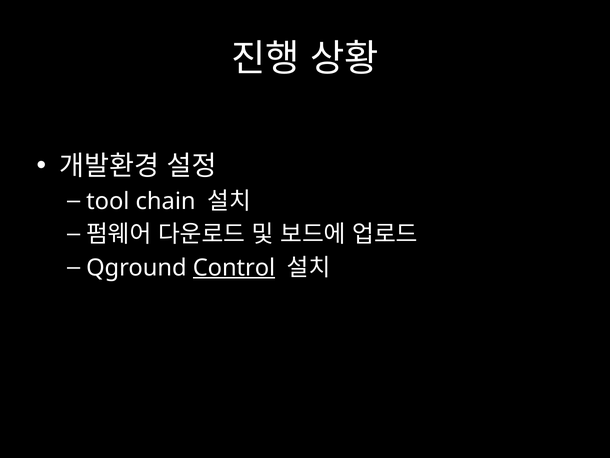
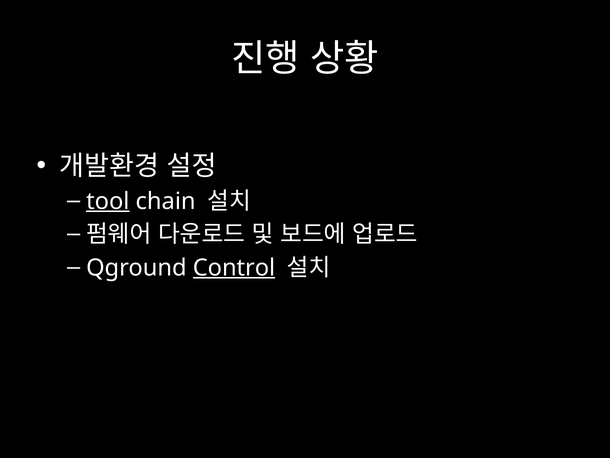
tool underline: none -> present (108, 201)
